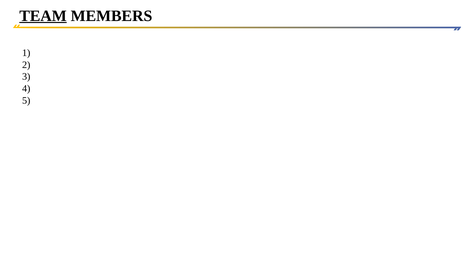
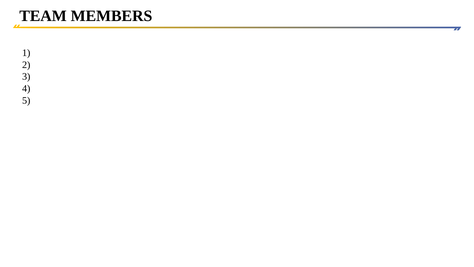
TEAM underline: present -> none (43, 16)
